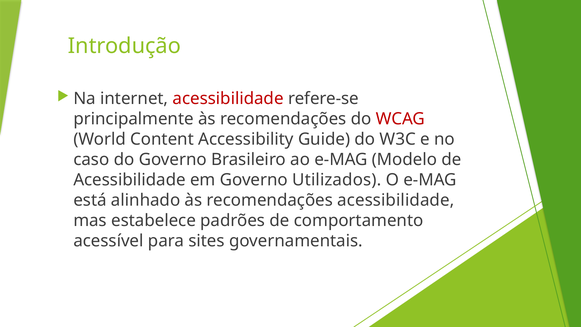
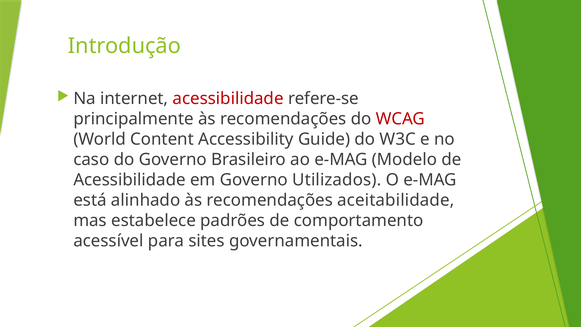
recomendações acessibilidade: acessibilidade -> aceitabilidade (396, 200)
